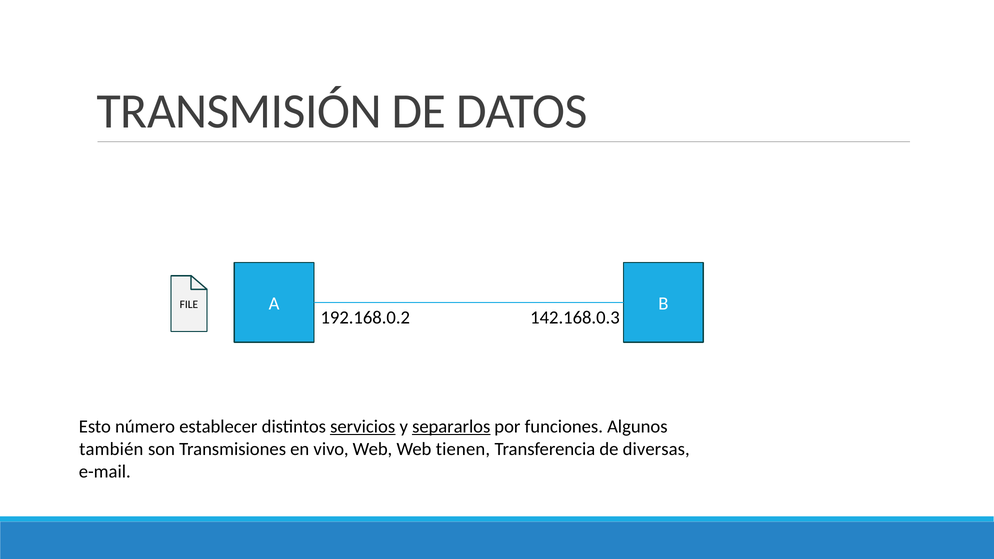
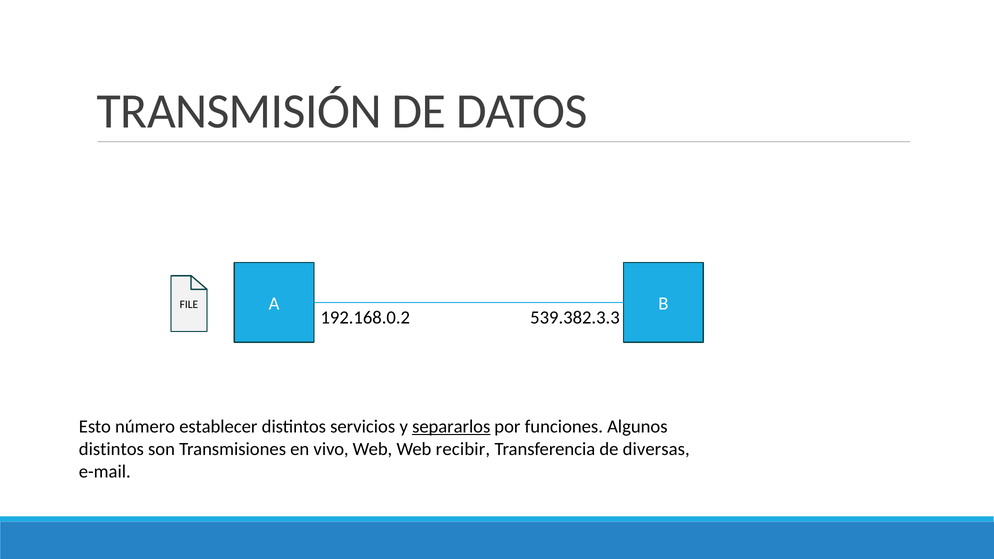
142.168.0.3: 142.168.0.3 -> 539.382.3.3 (575, 318)
servicios underline: present -> none (363, 427)
también: también -> distintos (111, 449)
tienen: tienen -> recibir (463, 449)
